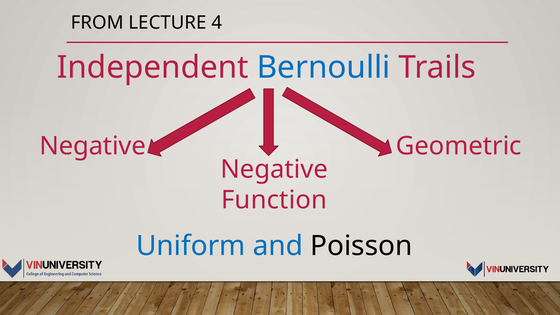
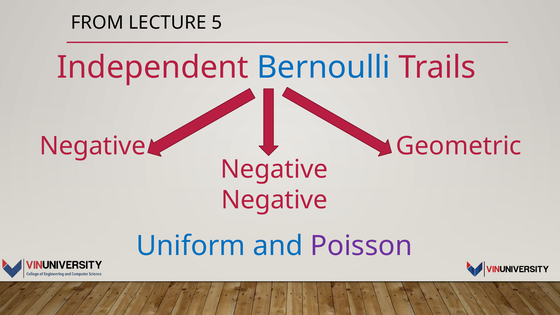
4: 4 -> 5 (217, 23)
Function: Function -> Negative (274, 200)
Poisson colour: black -> purple (361, 246)
